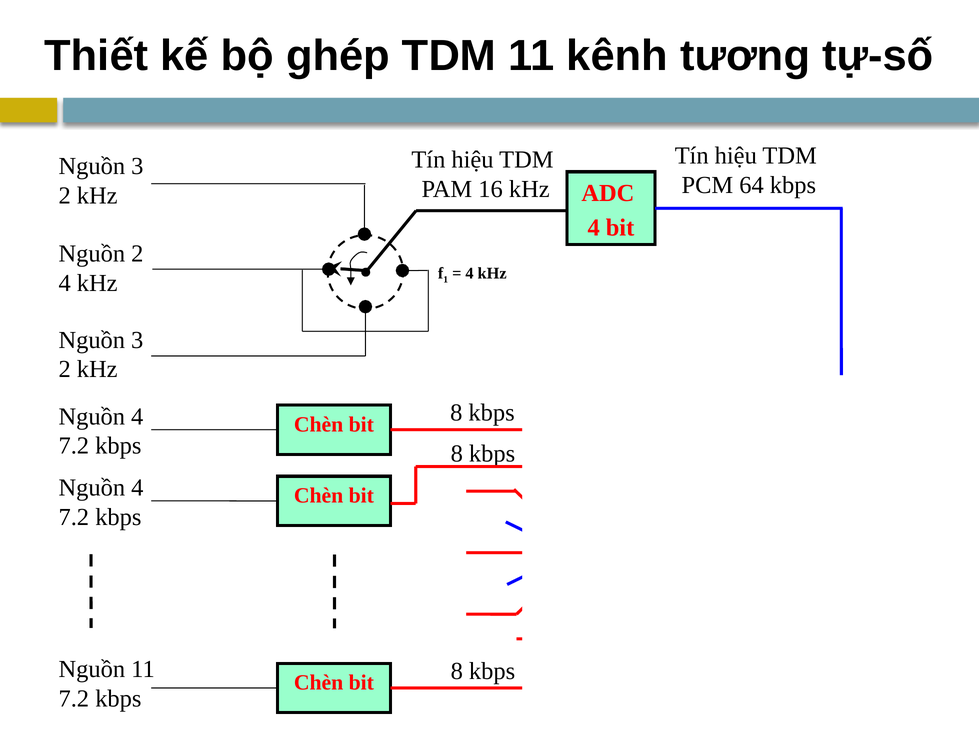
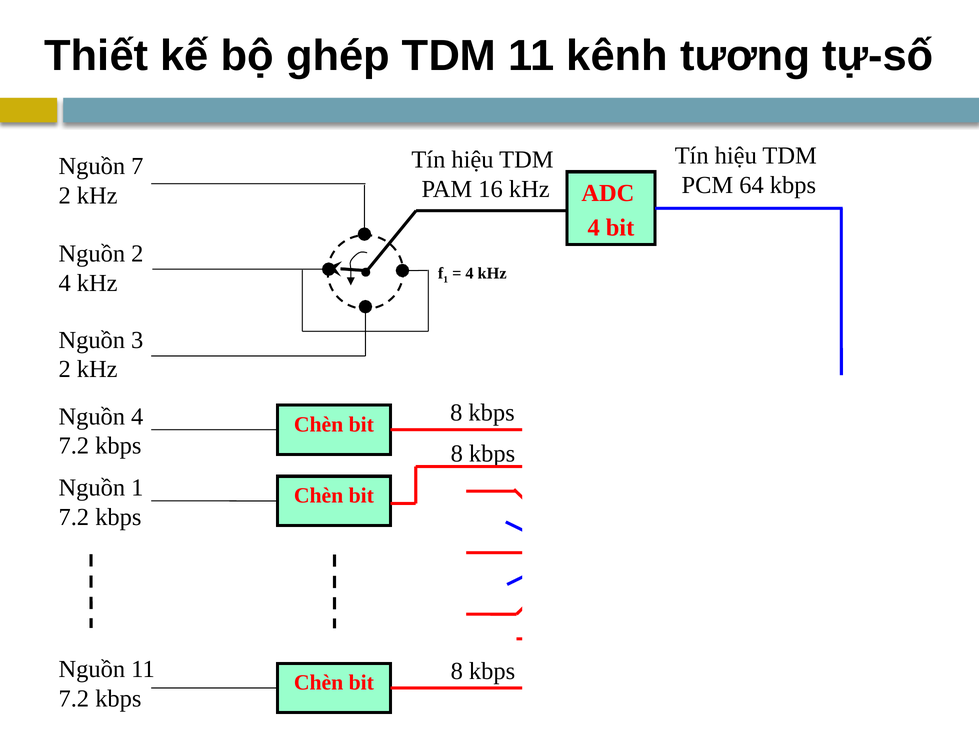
3: 3 -> 7 (137, 166)
4: 4 -> 1 (137, 488)
